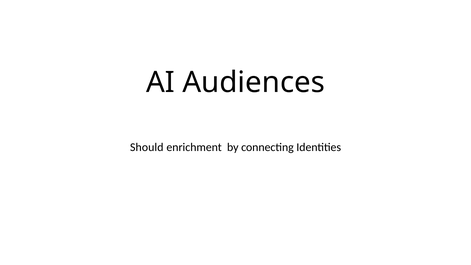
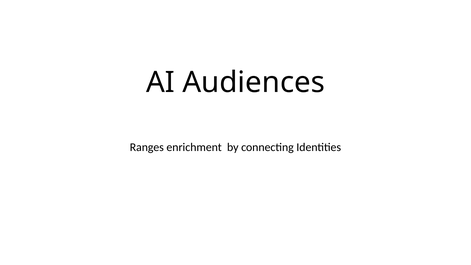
Should: Should -> Ranges (147, 147)
